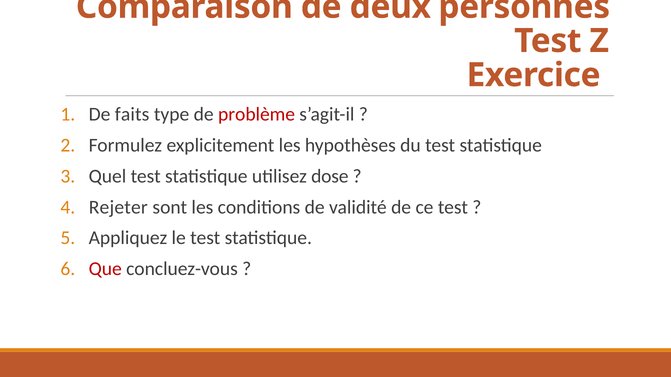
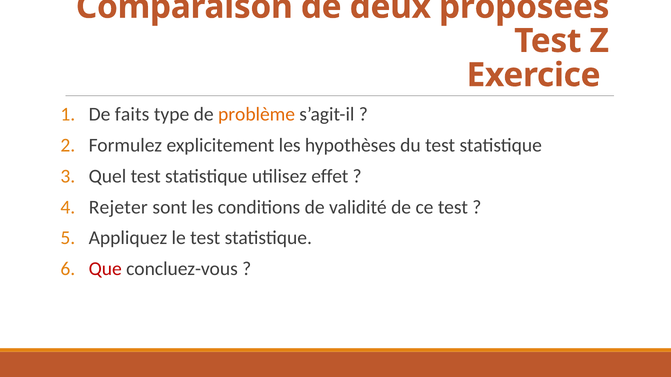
personnes: personnes -> proposées (524, 7)
problème colour: red -> orange (257, 115)
dose: dose -> effet (330, 176)
